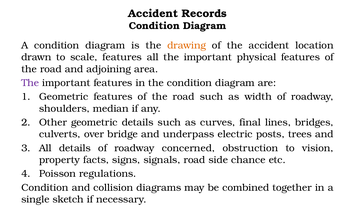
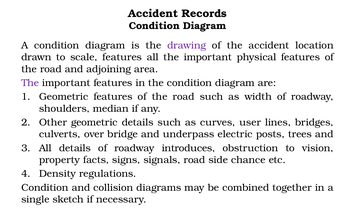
drawing colour: orange -> purple (187, 45)
final: final -> user (250, 122)
concerned: concerned -> introduces (189, 148)
Poisson: Poisson -> Density (57, 174)
